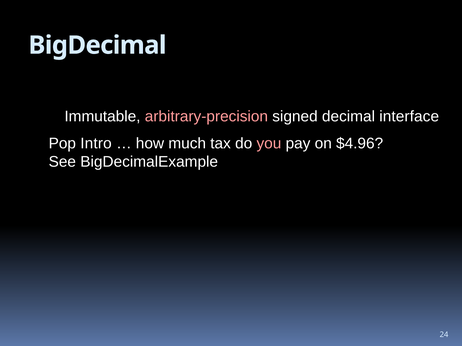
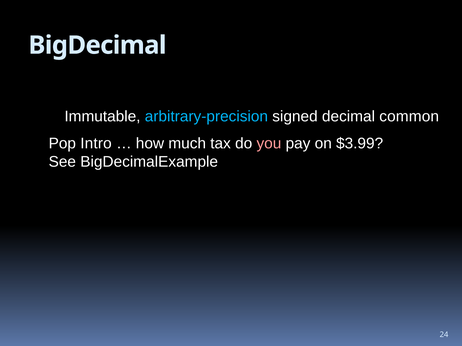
arbitrary-precision colour: pink -> light blue (206, 117)
interface: interface -> common (409, 117)
$4.96: $4.96 -> $3.99 (360, 143)
